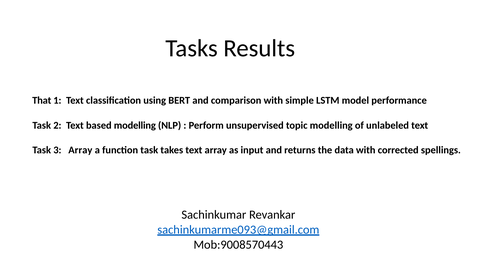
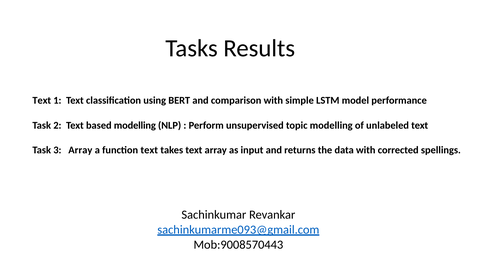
That: That -> Text (42, 100)
function task: task -> text (149, 150)
